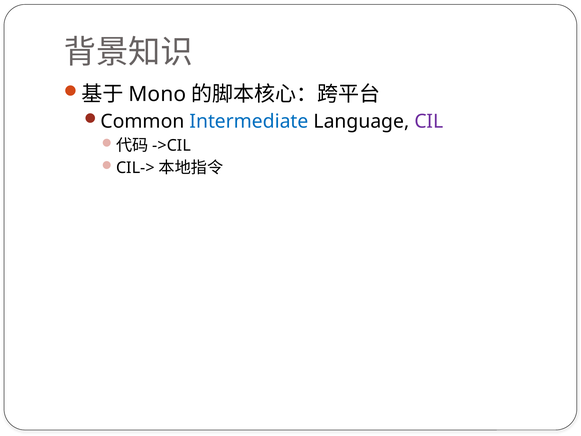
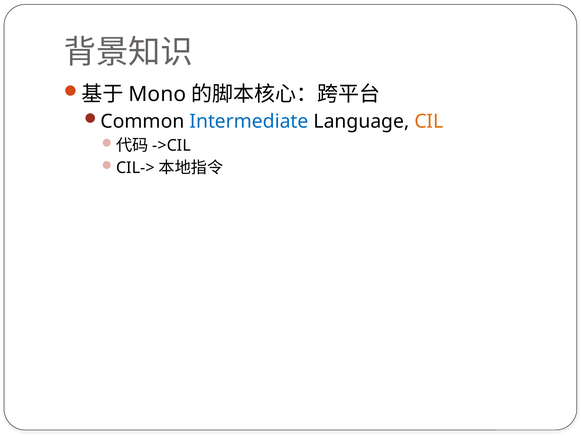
CIL colour: purple -> orange (429, 121)
